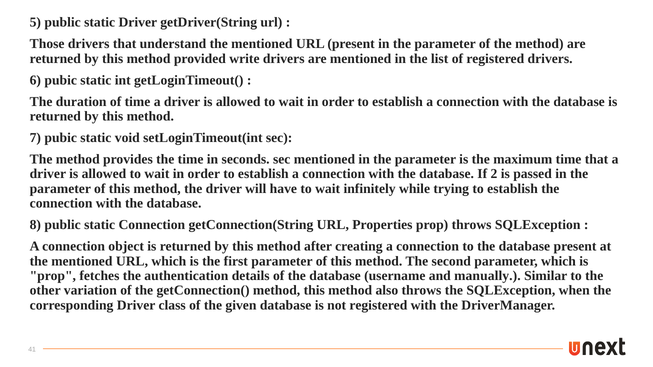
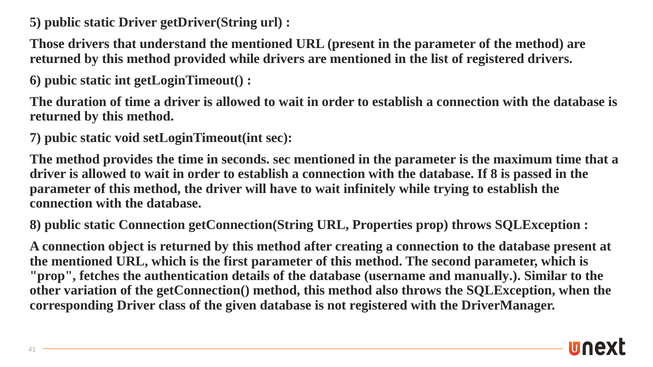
provided write: write -> while (245, 59)
If 2: 2 -> 8 (494, 174)
